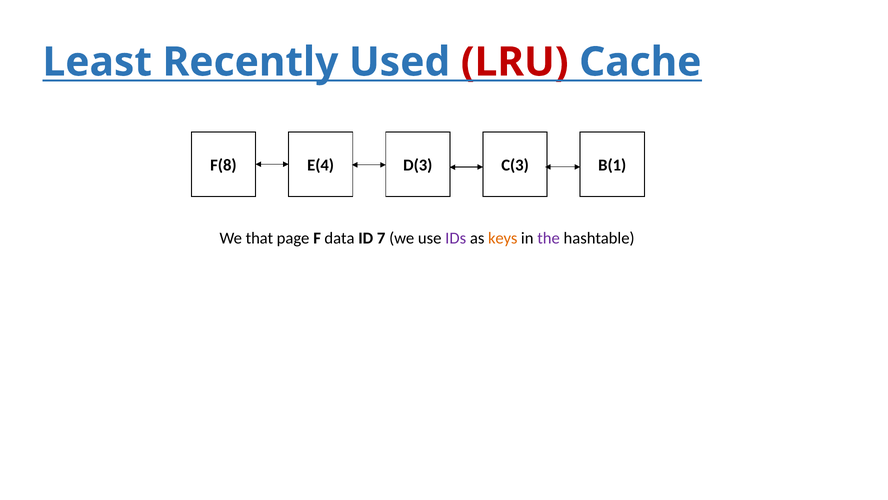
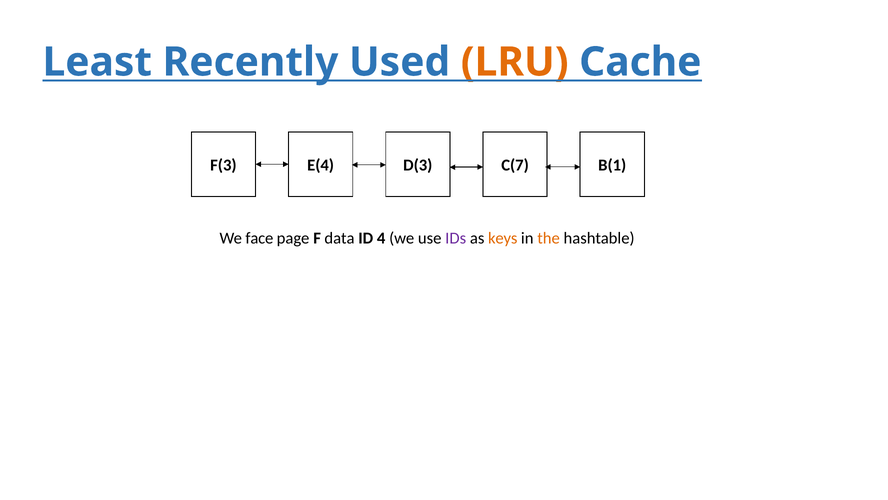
LRU colour: red -> orange (515, 62)
F(8: F(8 -> F(3 (223, 165)
C(3: C(3 -> C(7 (515, 165)
that: that -> face (259, 238)
7: 7 -> 4 (381, 238)
the colour: purple -> orange (549, 238)
